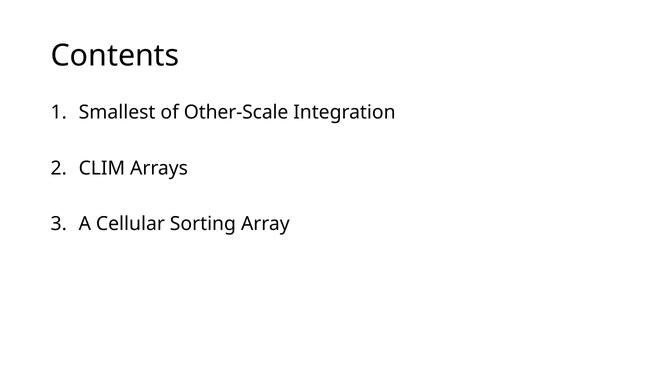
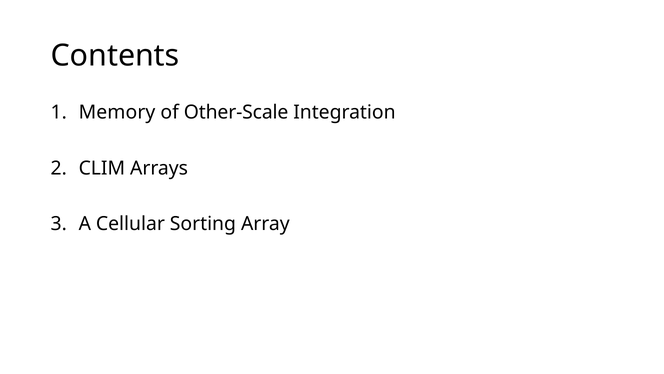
Smallest: Smallest -> Memory (117, 112)
